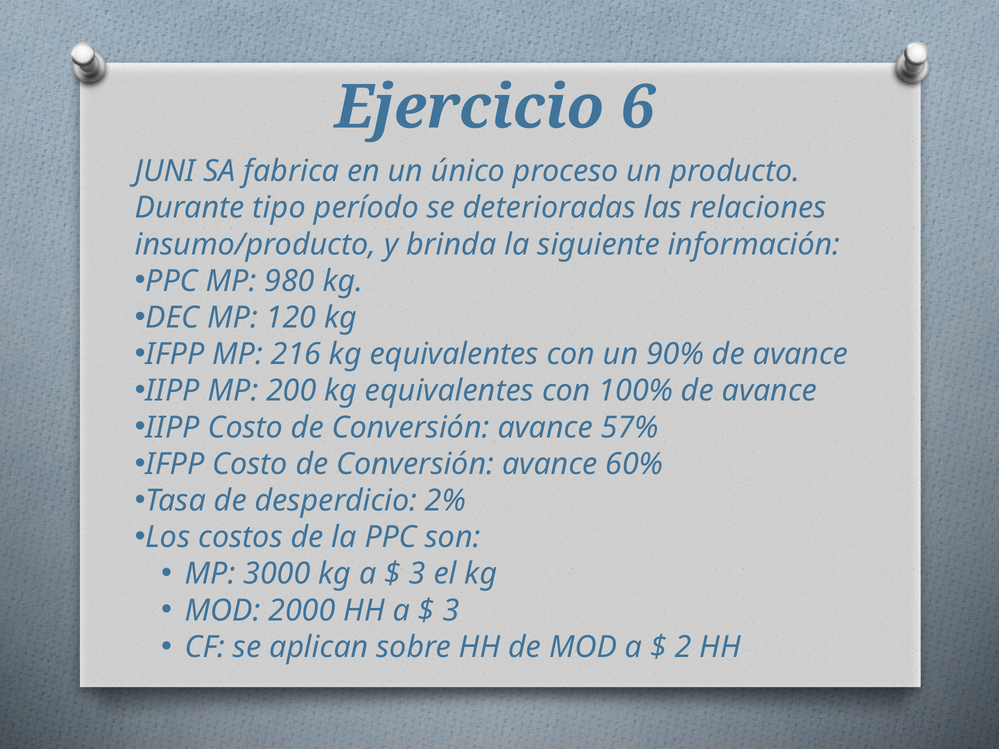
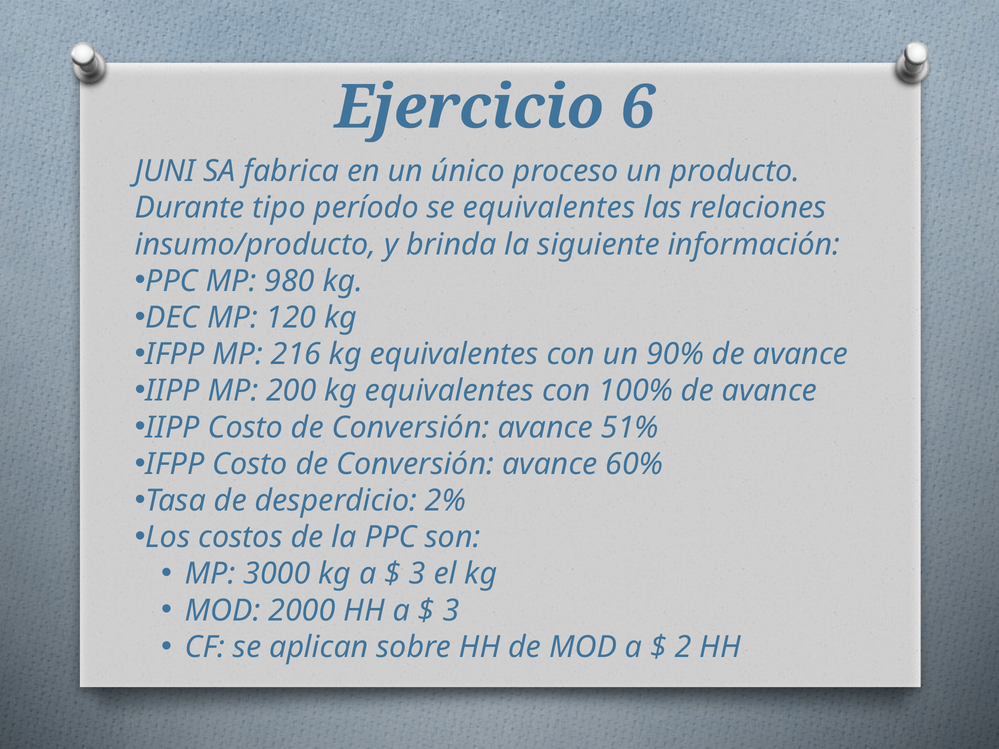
se deterioradas: deterioradas -> equivalentes (549, 208)
57%: 57% -> 51% (630, 428)
